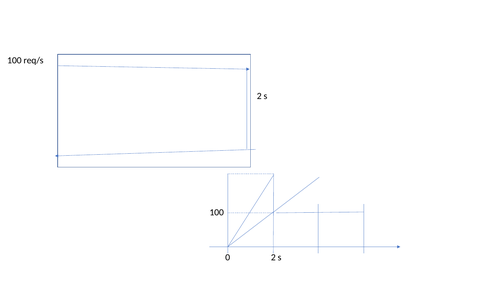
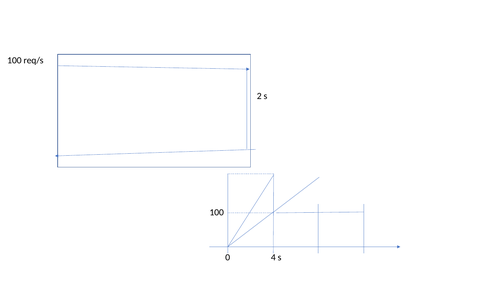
0 2: 2 -> 4 (273, 257)
